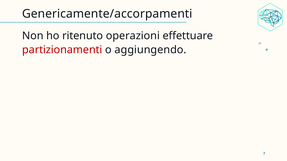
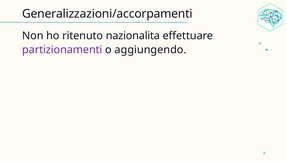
Genericamente/accorpamenti: Genericamente/accorpamenti -> Generalizzazioni/accorpamenti (107, 14)
operazioni: operazioni -> nazionalita (133, 36)
partizionamenti colour: red -> purple (62, 50)
